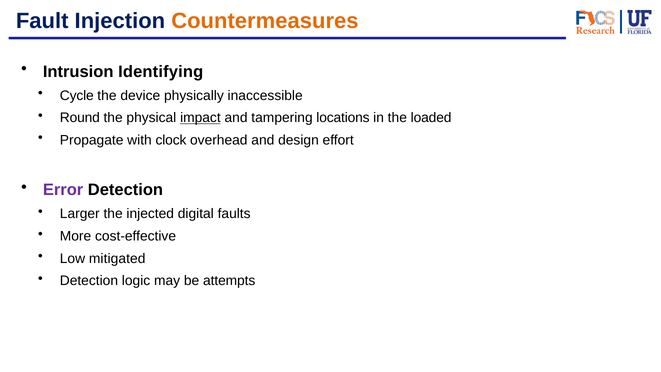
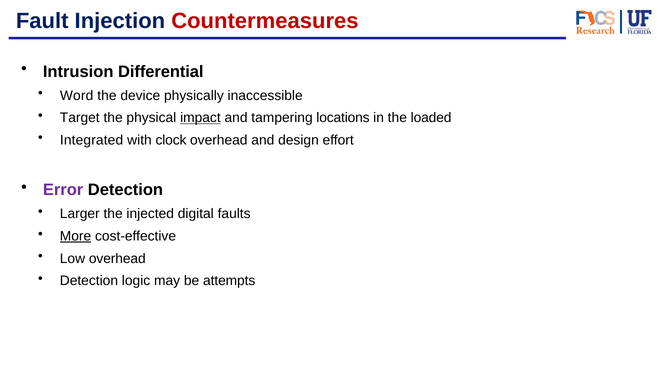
Countermeasures colour: orange -> red (265, 21)
Identifying: Identifying -> Differential (161, 72)
Cycle: Cycle -> Word (77, 95)
Round: Round -> Target (80, 118)
Propagate: Propagate -> Integrated (92, 140)
More underline: none -> present (76, 236)
Low mitigated: mitigated -> overhead (117, 258)
